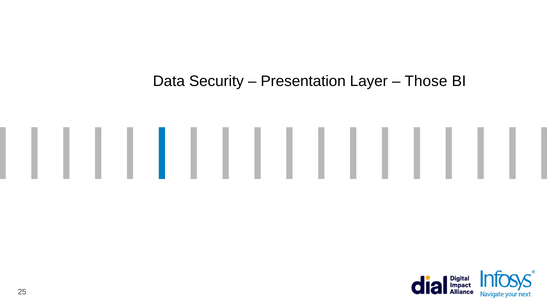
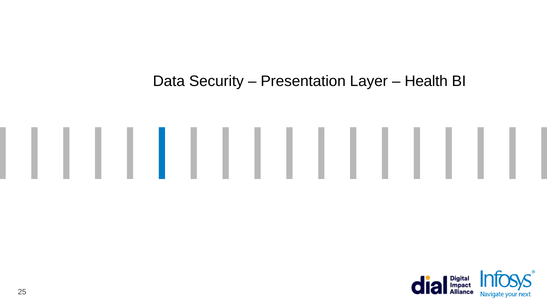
Those: Those -> Health (426, 81)
